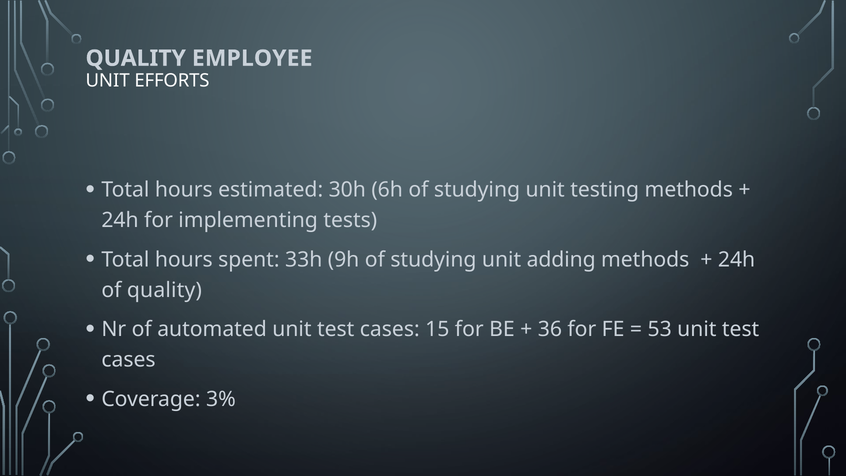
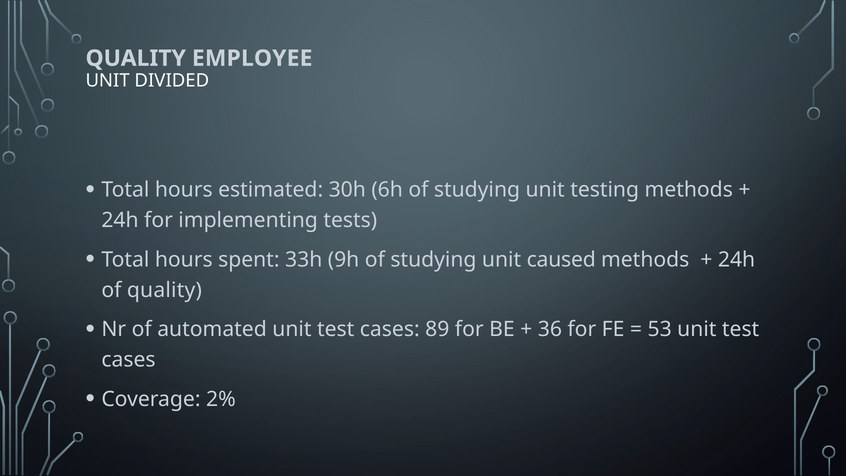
EFFORTS: EFFORTS -> DIVIDED (172, 81)
adding: adding -> caused (561, 260)
15: 15 -> 89 (437, 329)
3%: 3% -> 2% (221, 399)
